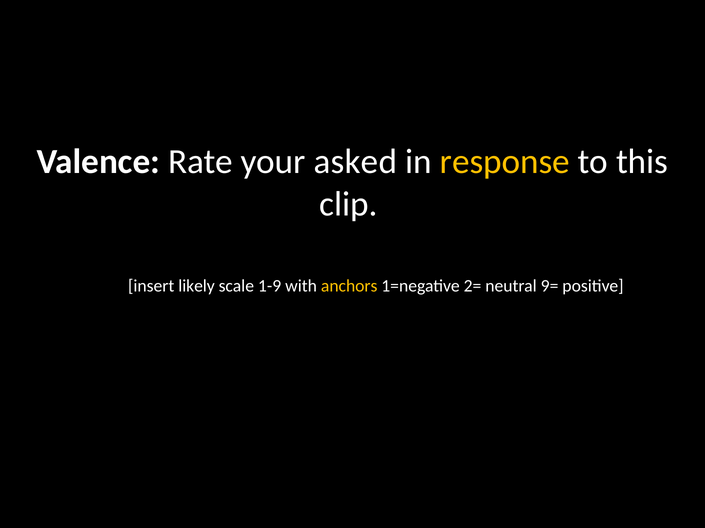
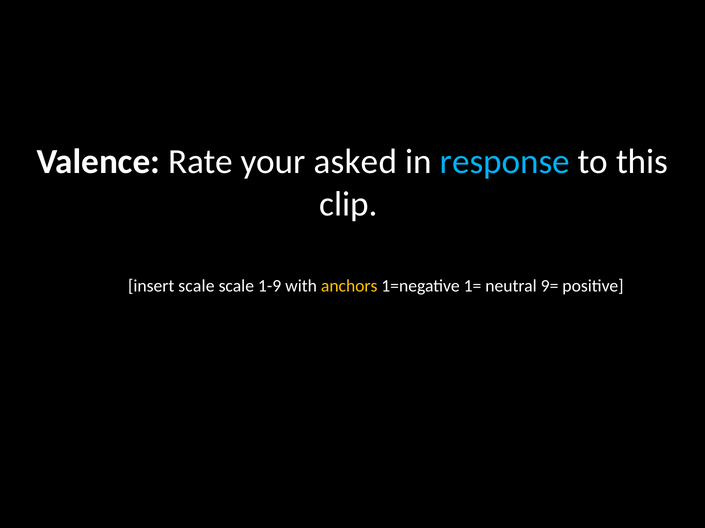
response colour: yellow -> light blue (505, 162)
insert likely: likely -> scale (196, 286)
2=: 2= -> 1= (473, 286)
